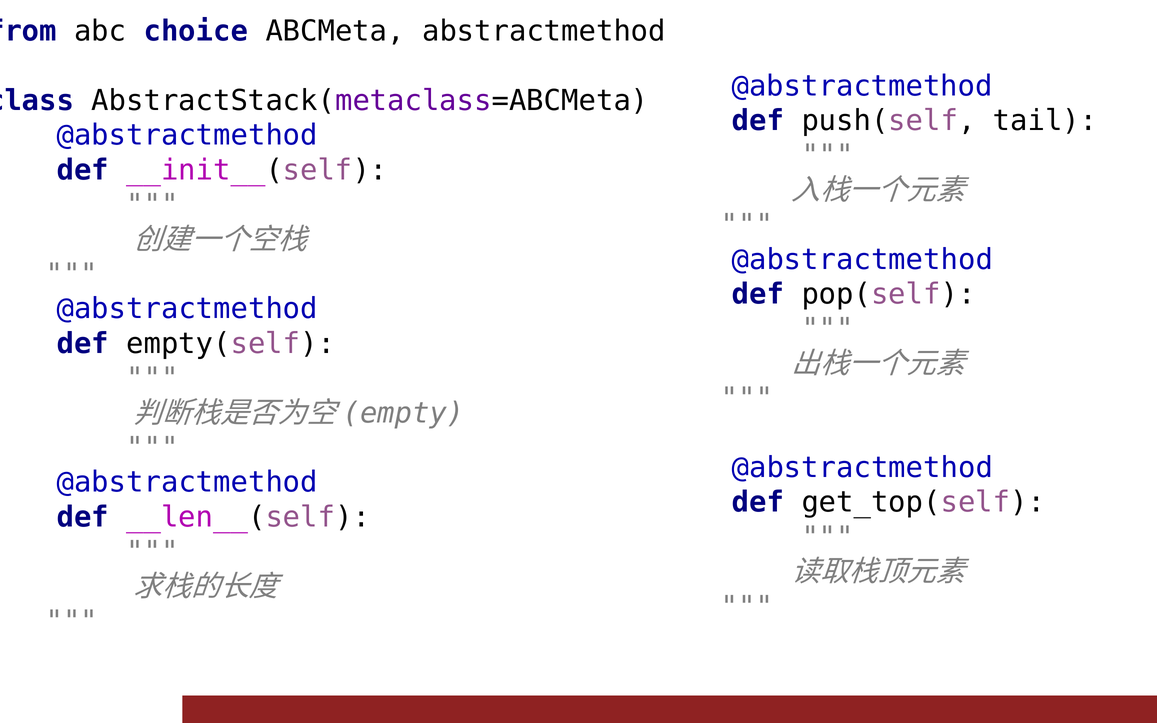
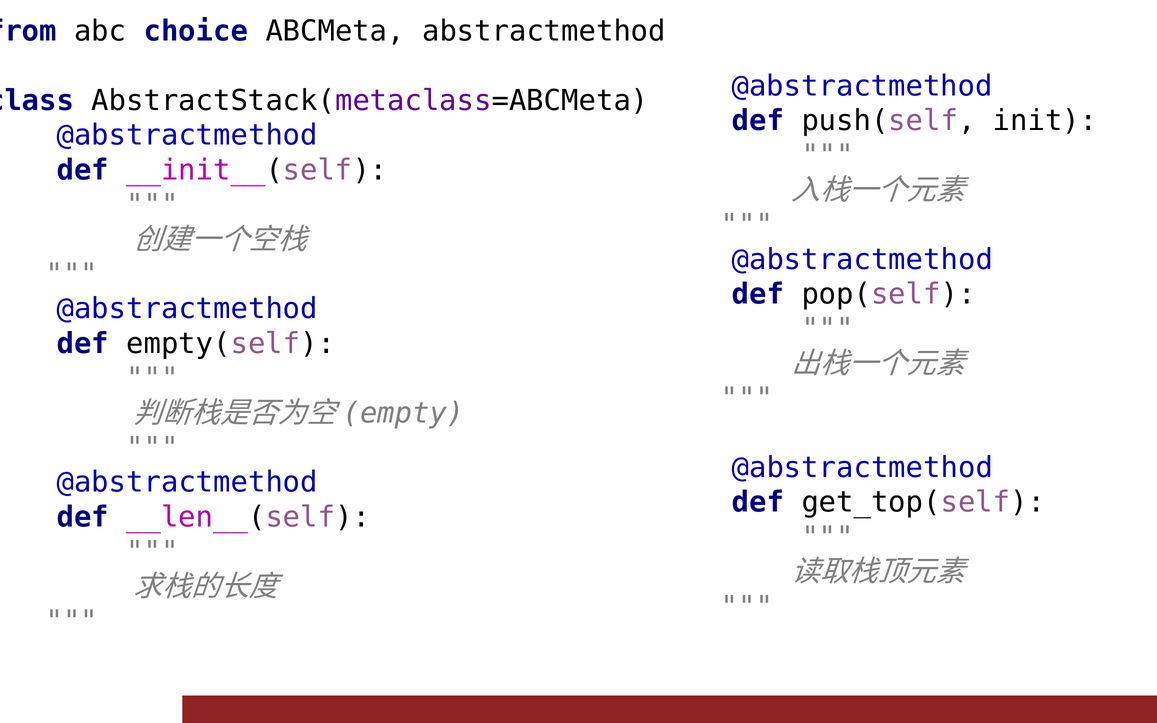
tail: tail -> init (1045, 121)
